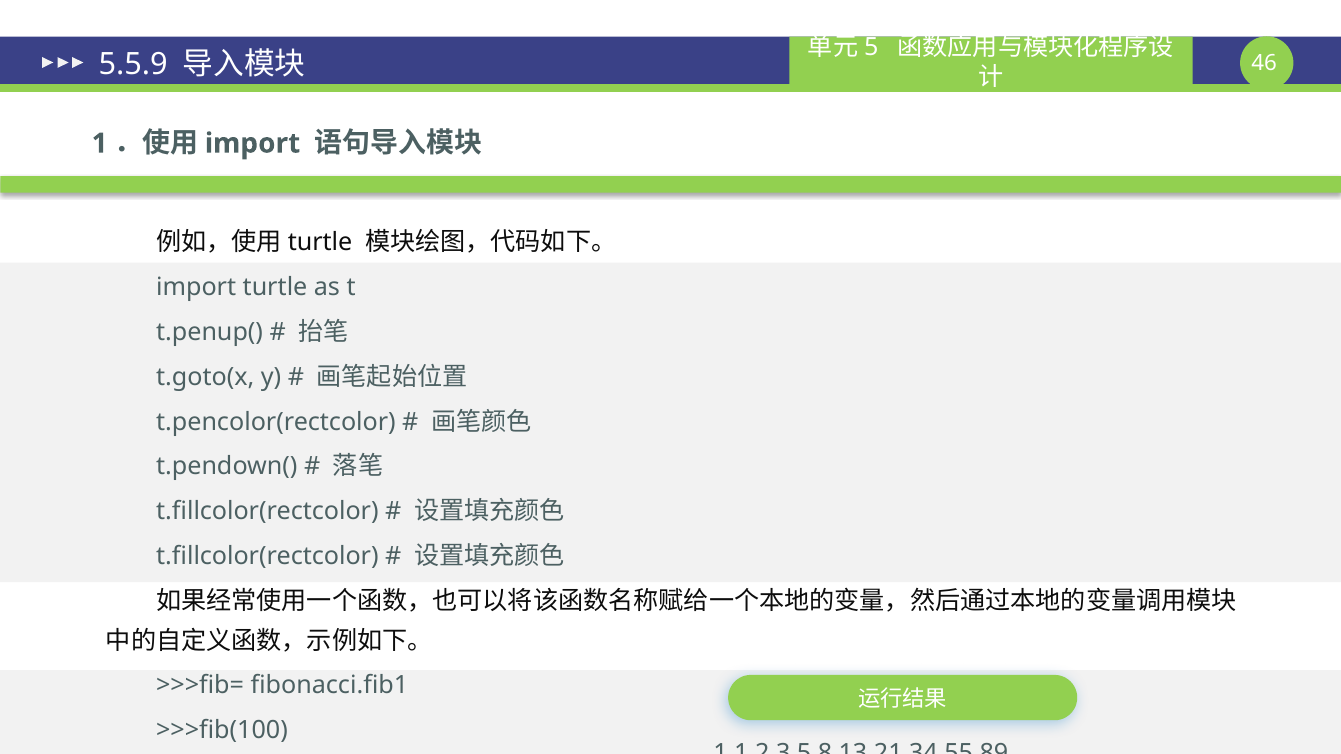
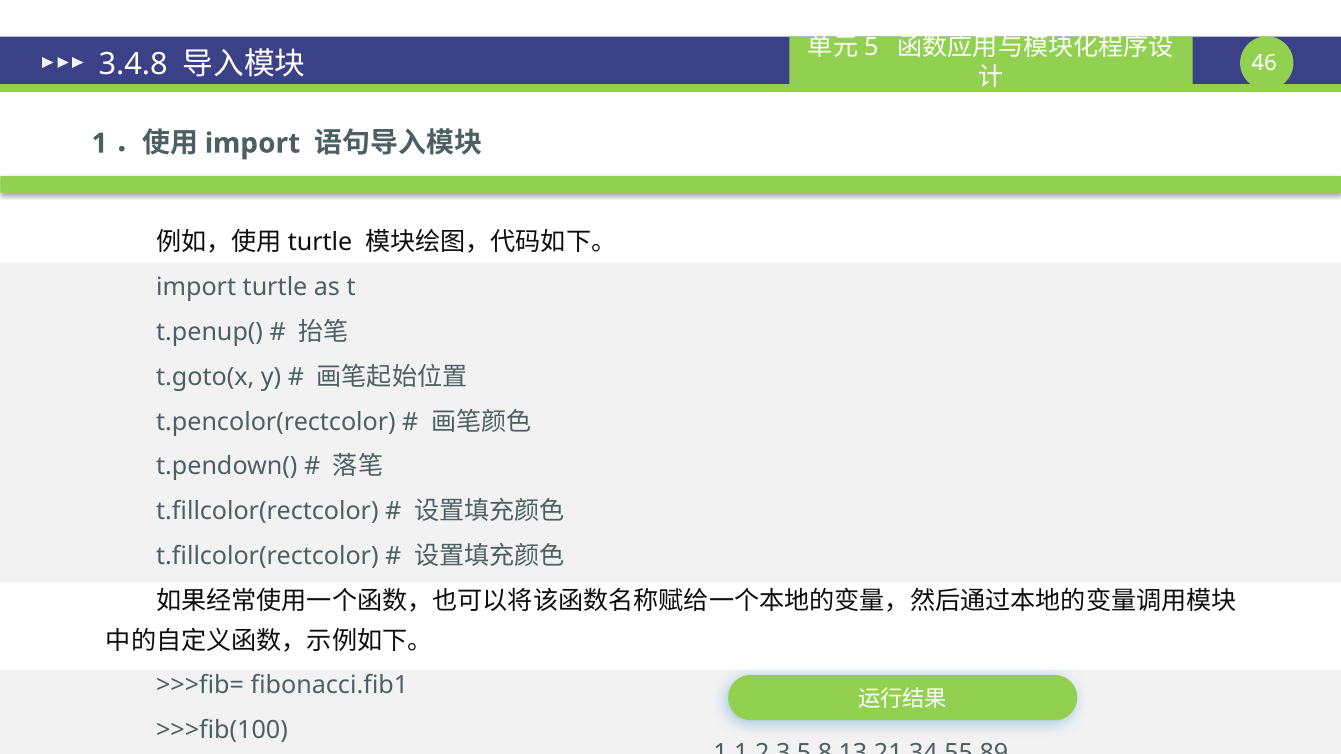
5.5.9: 5.5.9 -> 3.4.8 (133, 64)
